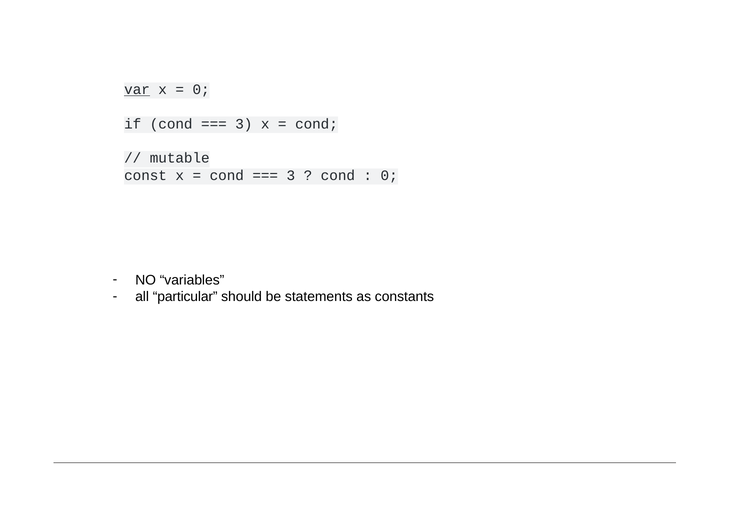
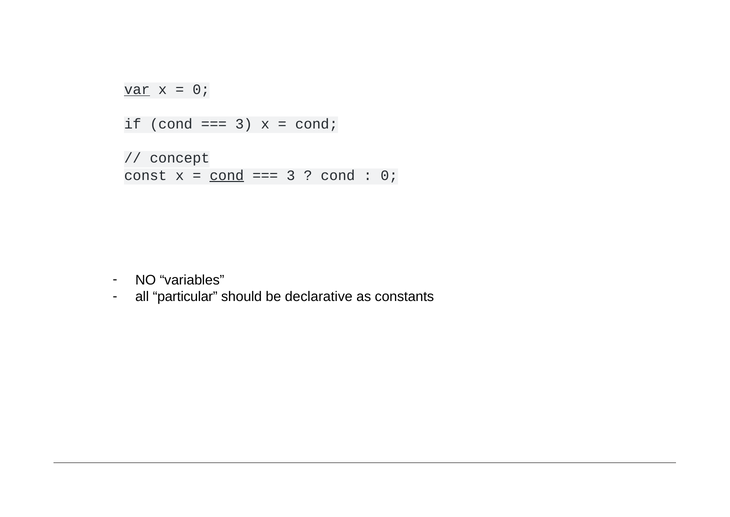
mutable: mutable -> concept (180, 158)
cond underline: none -> present (227, 175)
statements: statements -> declarative (319, 296)
